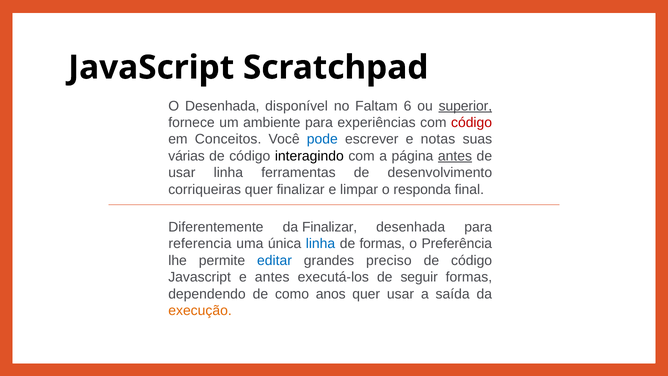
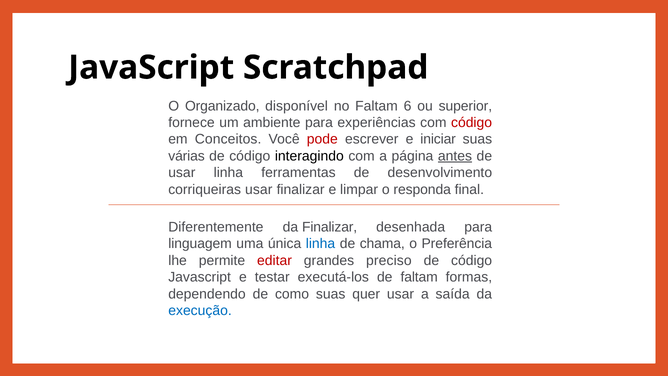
O Desenhada: Desenhada -> Organizado (222, 106)
superior underline: present -> none (465, 106)
pode colour: blue -> red (322, 139)
notas: notas -> iniciar (438, 139)
corriqueiras quer: quer -> usar (259, 189)
referencia: referencia -> linguagem (200, 244)
de formas: formas -> chama (382, 244)
editar colour: blue -> red (275, 260)
e antes: antes -> testar (272, 277)
de seguir: seguir -> faltam (419, 277)
como anos: anos -> suas (331, 294)
execução colour: orange -> blue (200, 310)
